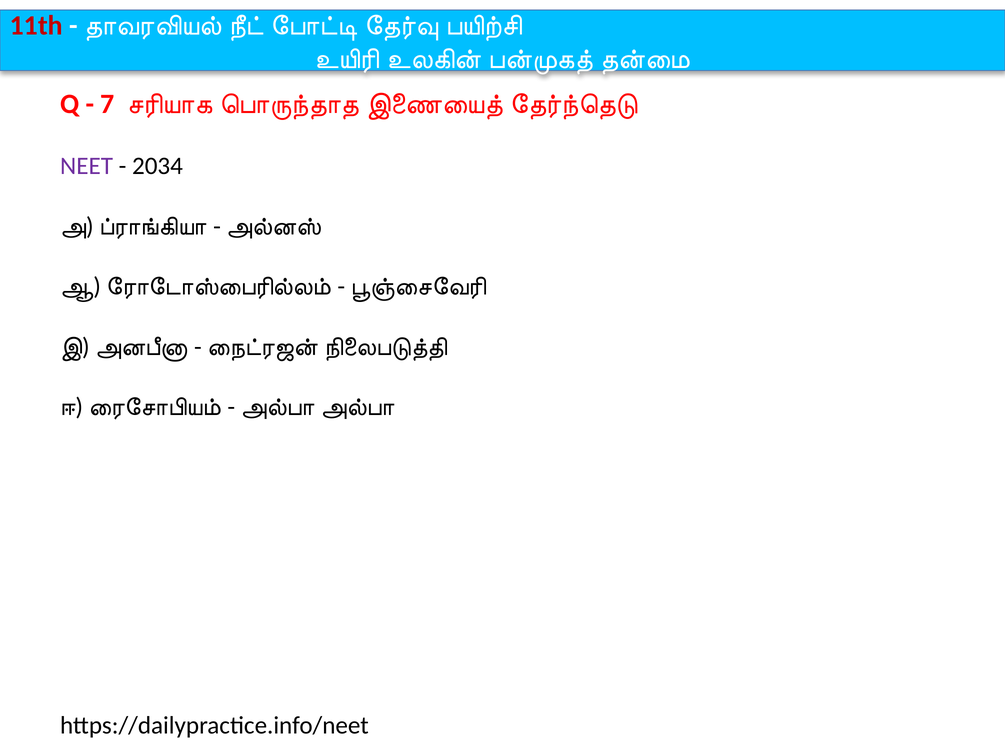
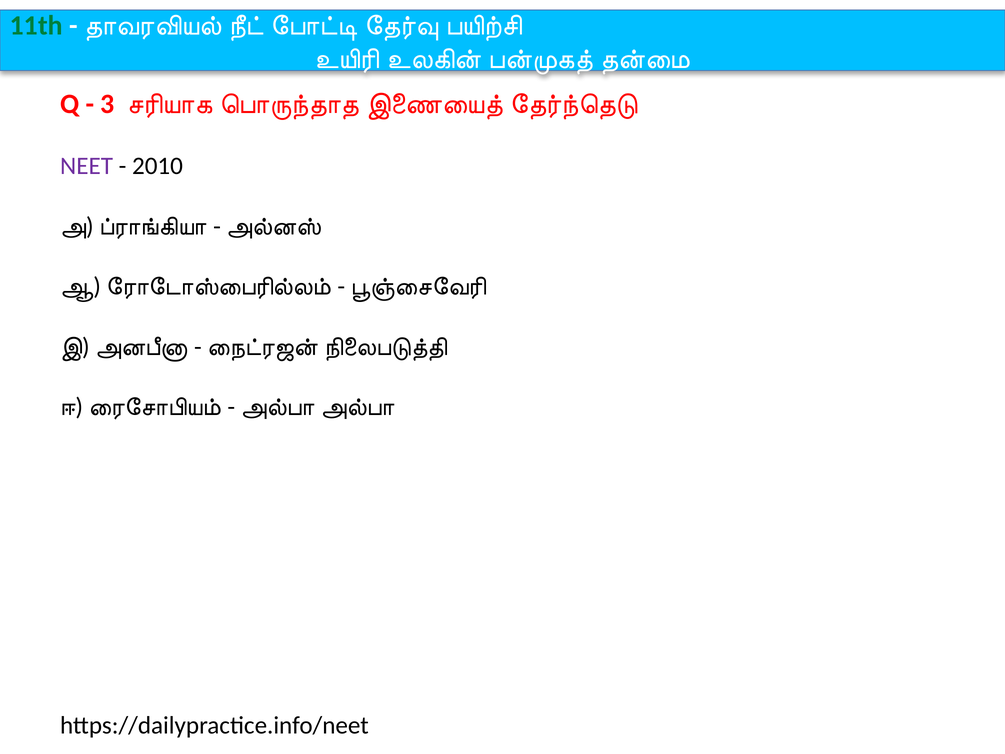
11th colour: red -> green (36, 25)
7: 7 -> 3 (108, 104)
2034: 2034 -> 2010 (157, 166)
